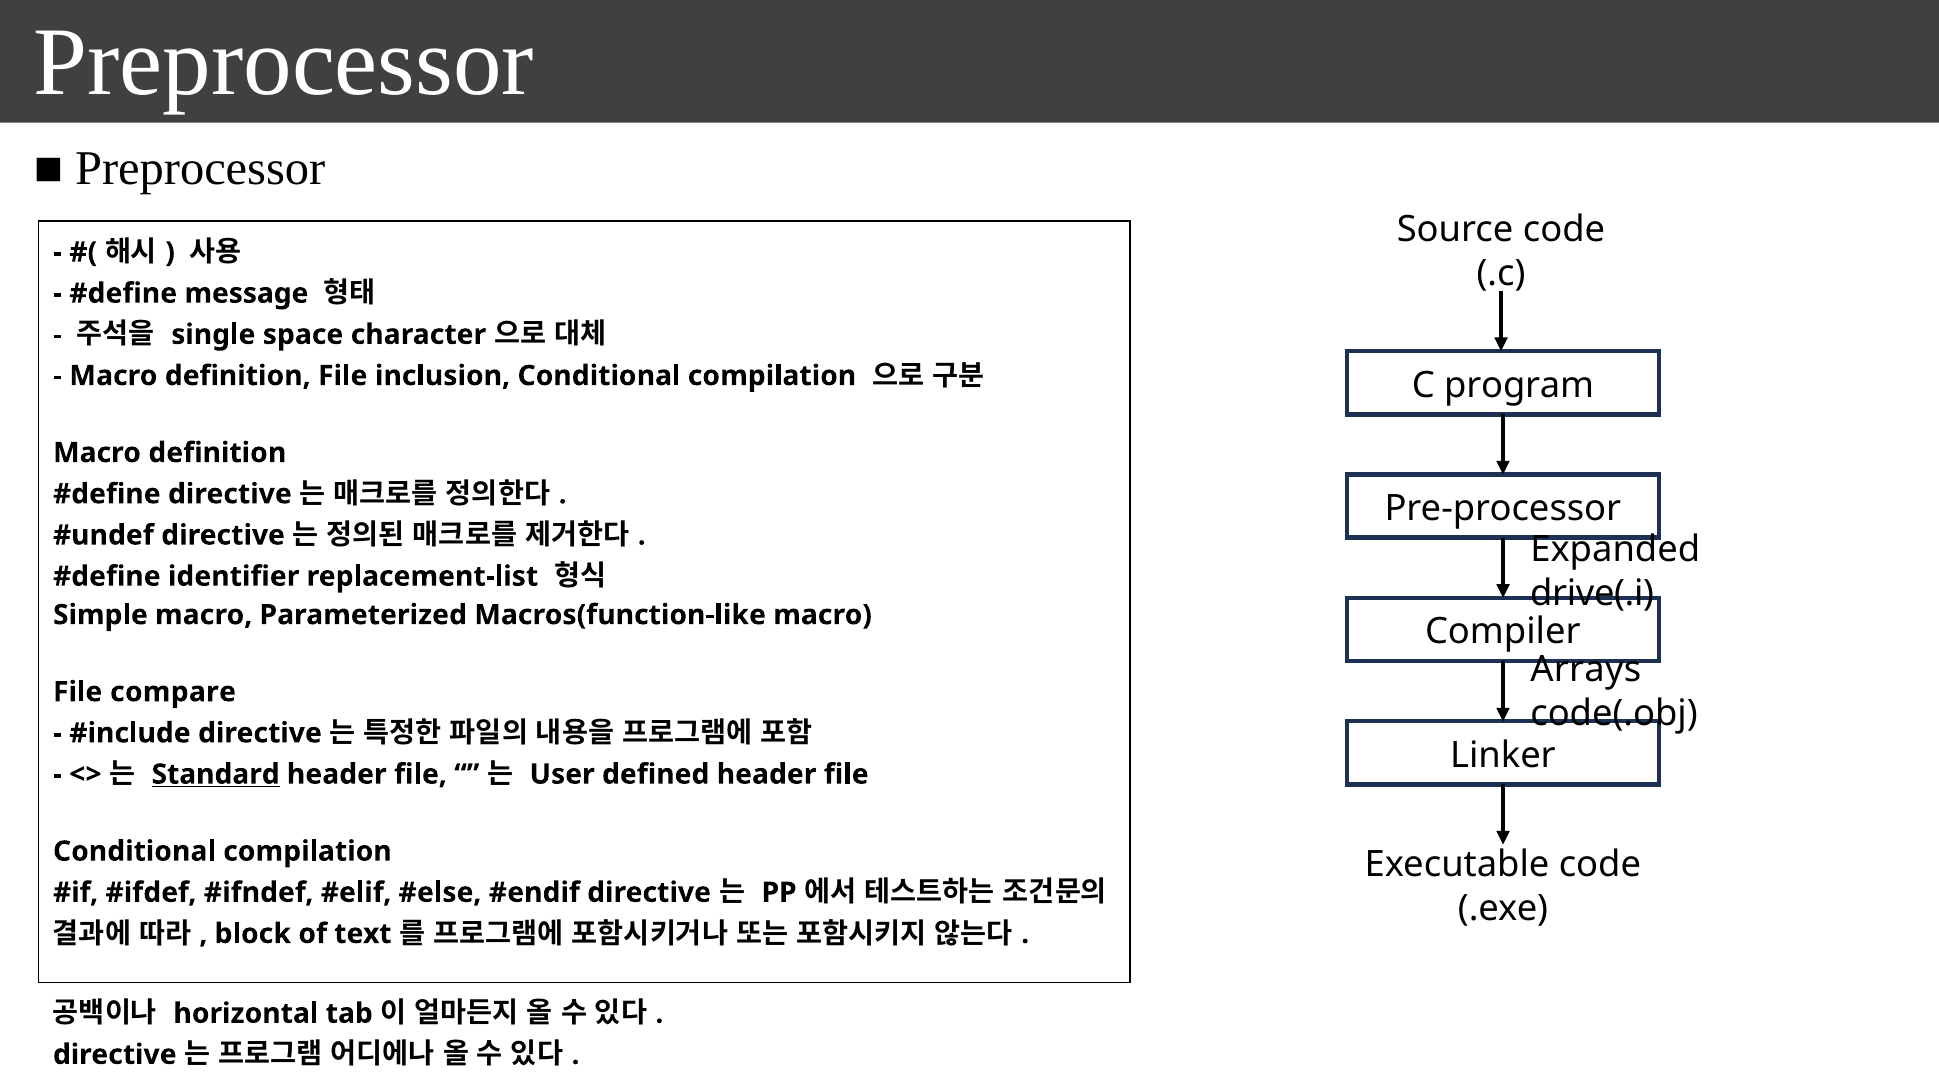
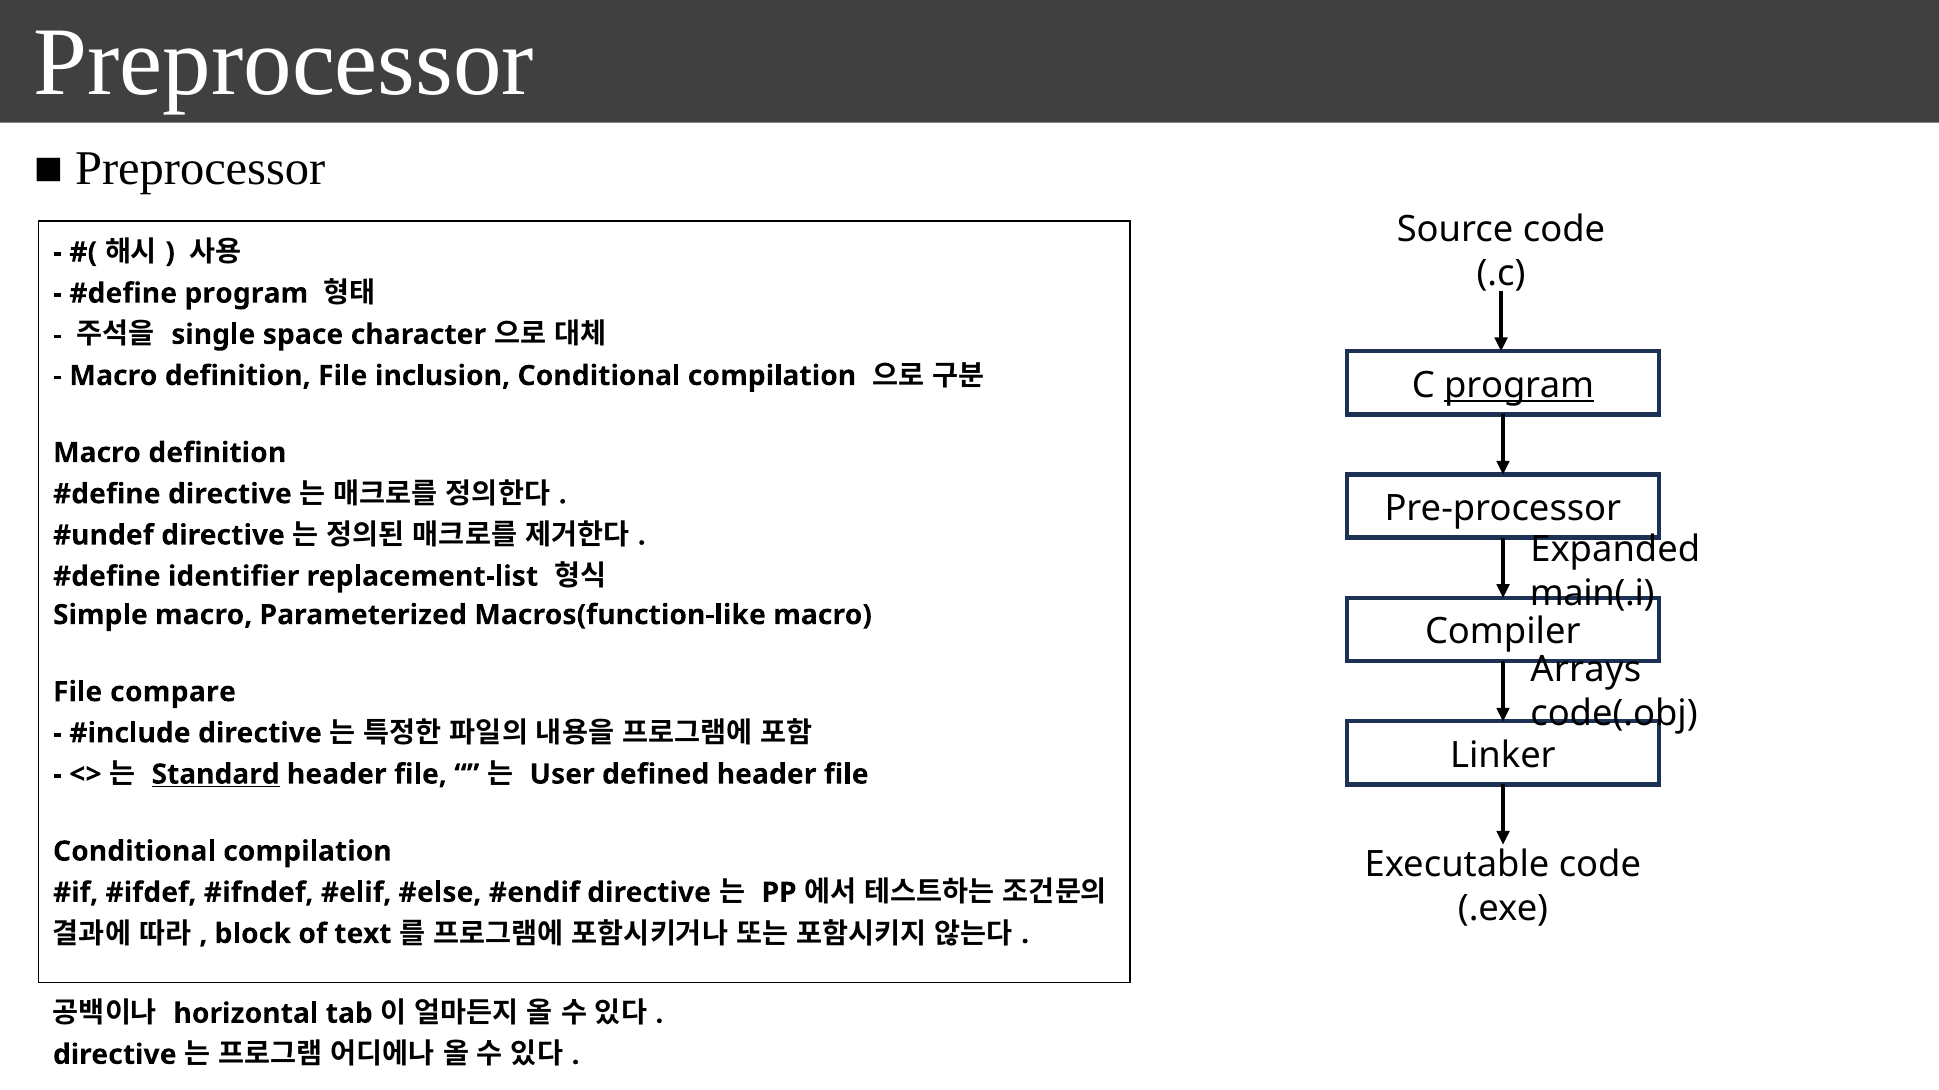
message: message -> program (246, 294)
program underline: none -> present (1519, 385)
drive(.i: drive(.i -> main(.i (1592, 594)
